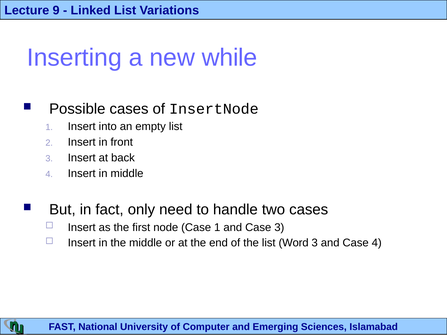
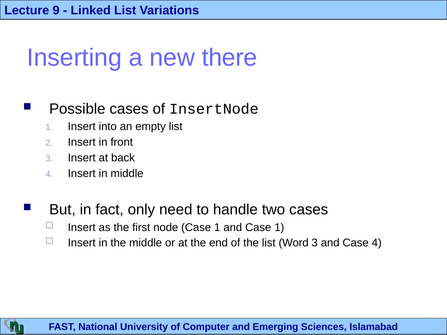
while: while -> there (230, 58)
and Case 3: 3 -> 1 (279, 228)
